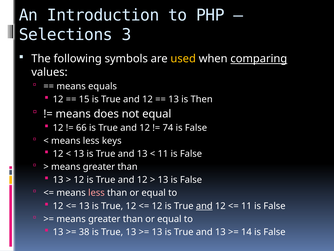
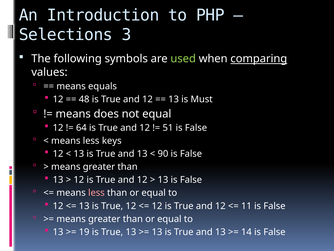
used colour: yellow -> light green (183, 59)
15: 15 -> 48 (84, 99)
Then: Then -> Must (202, 99)
66: 66 -> 64 (81, 128)
74: 74 -> 51 (168, 128)
11: 11 -> 90 (163, 154)
and underline: present -> none (204, 206)
38: 38 -> 19 (84, 232)
